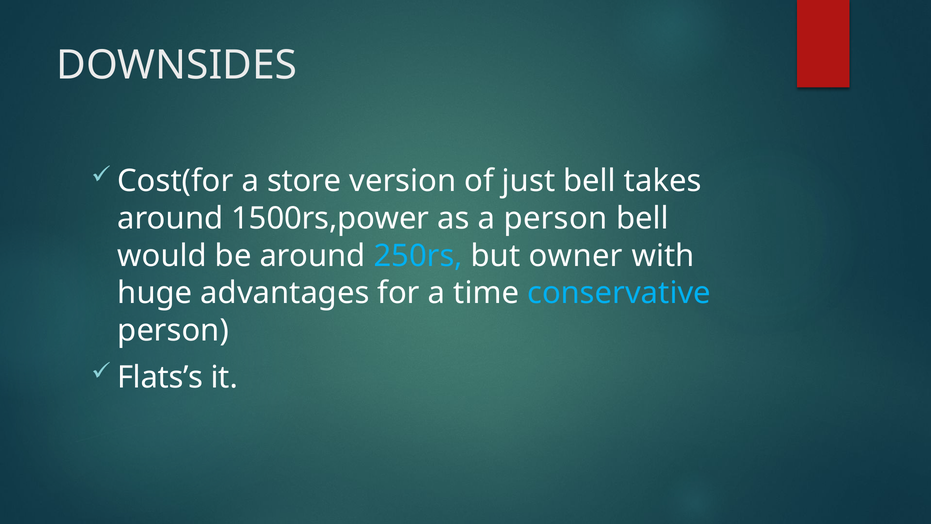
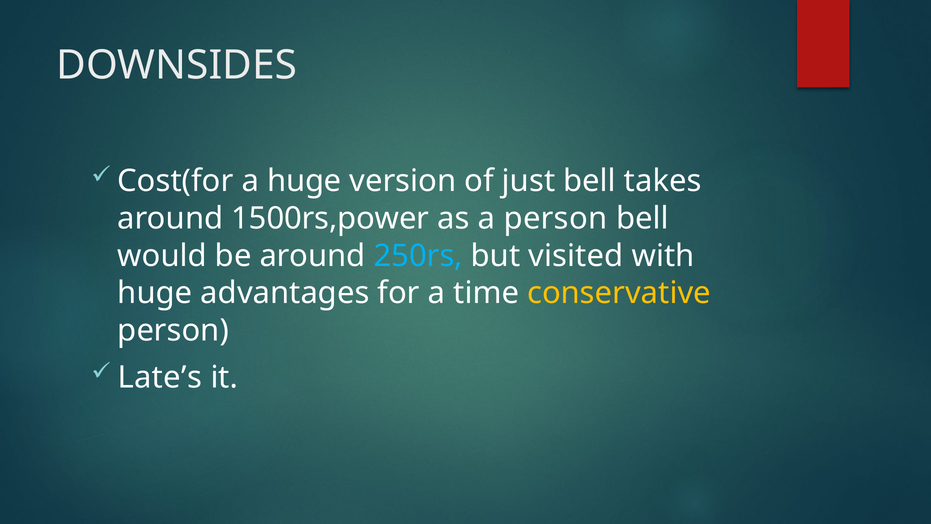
a store: store -> huge (304, 181)
owner: owner -> visited (576, 256)
conservative colour: light blue -> yellow (619, 293)
Flats’s: Flats’s -> Late’s (160, 377)
